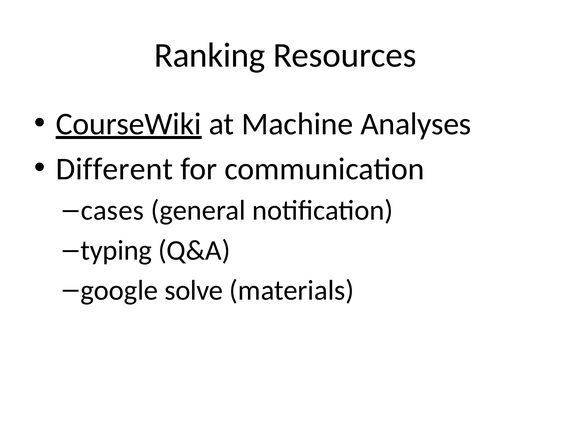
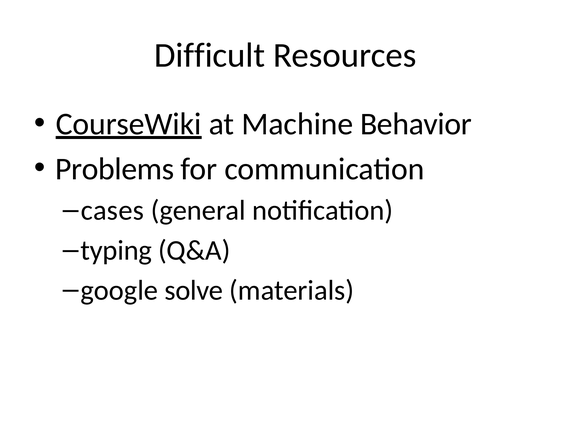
Ranking: Ranking -> Difficult (210, 55)
Analyses: Analyses -> Behavior (416, 124)
Different: Different -> Problems (115, 169)
